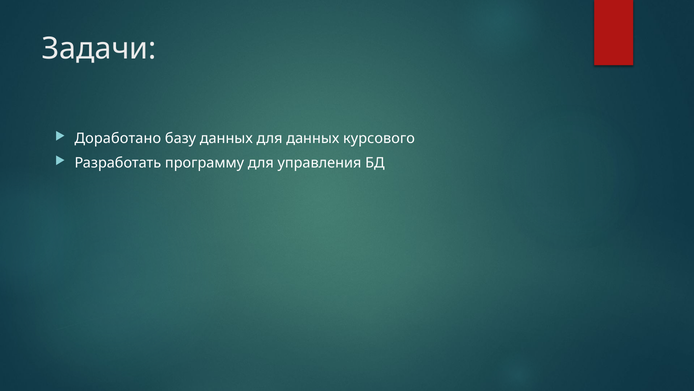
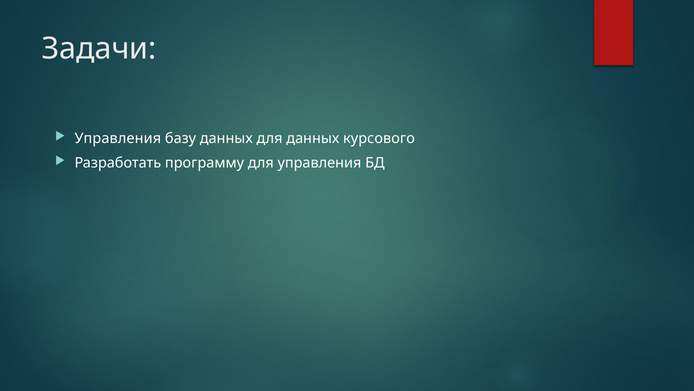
Доработано: Доработано -> Управления (118, 138)
